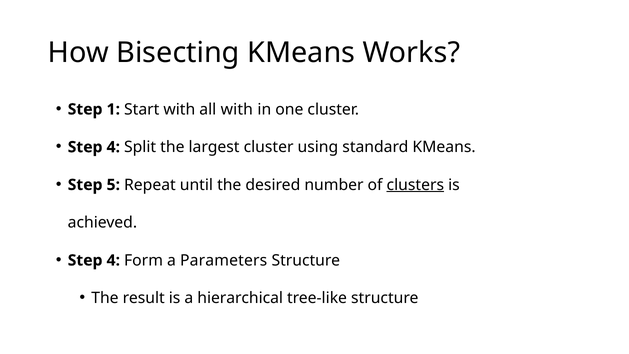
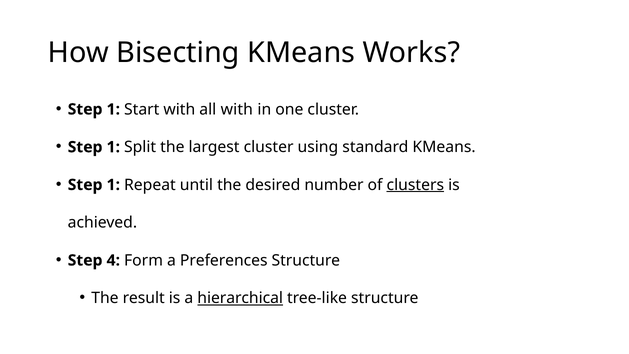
4: 4 -> 1 (113, 147)
5: 5 -> 1 (113, 185)
Parameters: Parameters -> Preferences (224, 260)
hierarchical underline: none -> present (240, 298)
